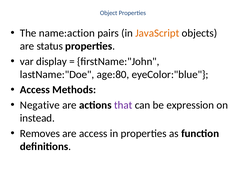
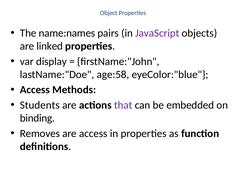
name:action: name:action -> name:names (67, 33)
JavaScript colour: orange -> purple (157, 33)
status: status -> linked (50, 46)
age:80: age:80 -> age:58 (113, 75)
Negative: Negative -> Students (40, 105)
expression: expression -> embedded (190, 105)
instead: instead -> binding (37, 118)
